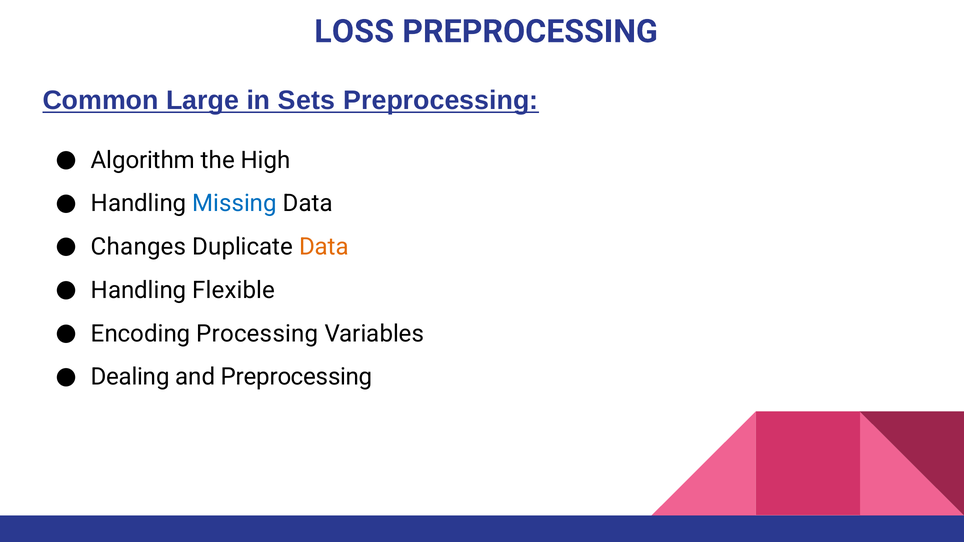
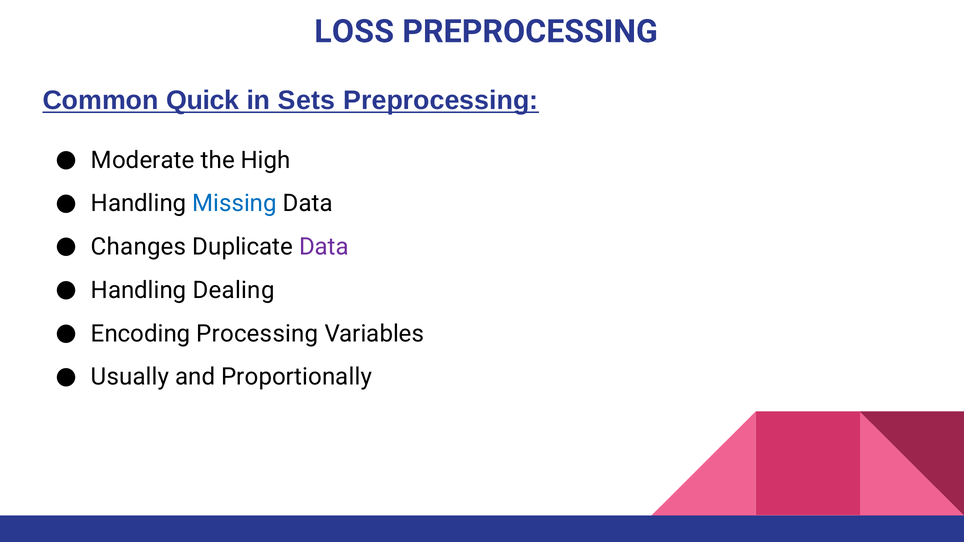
Large: Large -> Quick (203, 101)
Algorithm: Algorithm -> Moderate (143, 160)
Data colour: orange -> purple (324, 247)
Flexible: Flexible -> Dealing (234, 290)
Dealing: Dealing -> Usually (130, 377)
and Preprocessing: Preprocessing -> Proportionally (297, 377)
